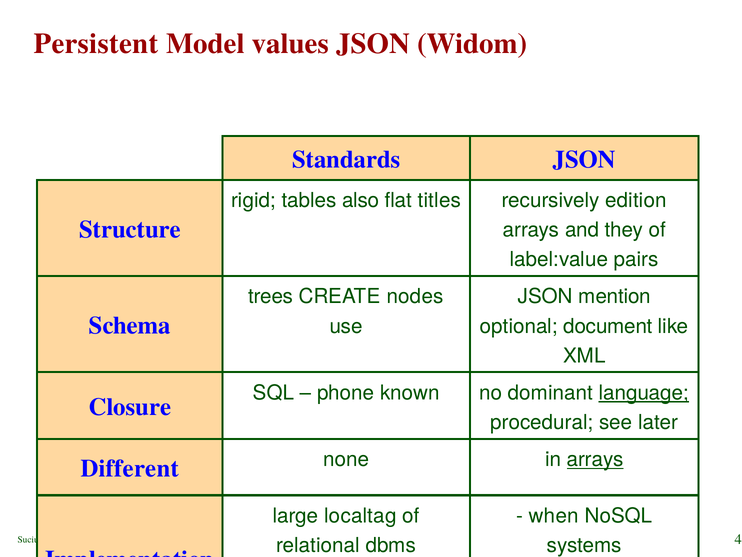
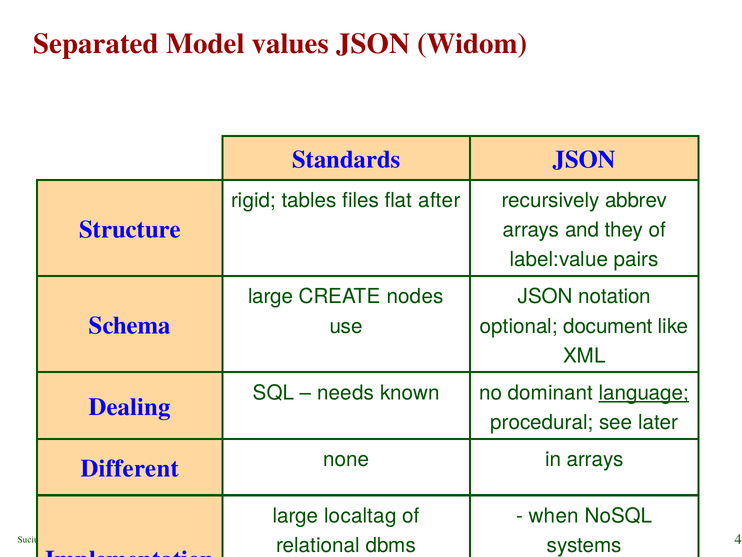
Persistent: Persistent -> Separated (96, 44)
also: also -> files (361, 200)
titles: titles -> after (439, 200)
edition: edition -> abbrev (636, 200)
trees: trees -> large (271, 296)
mention: mention -> notation (615, 296)
phone: phone -> needs (346, 393)
Closure: Closure -> Dealing (130, 407)
arrays underline: present -> none (595, 459)
